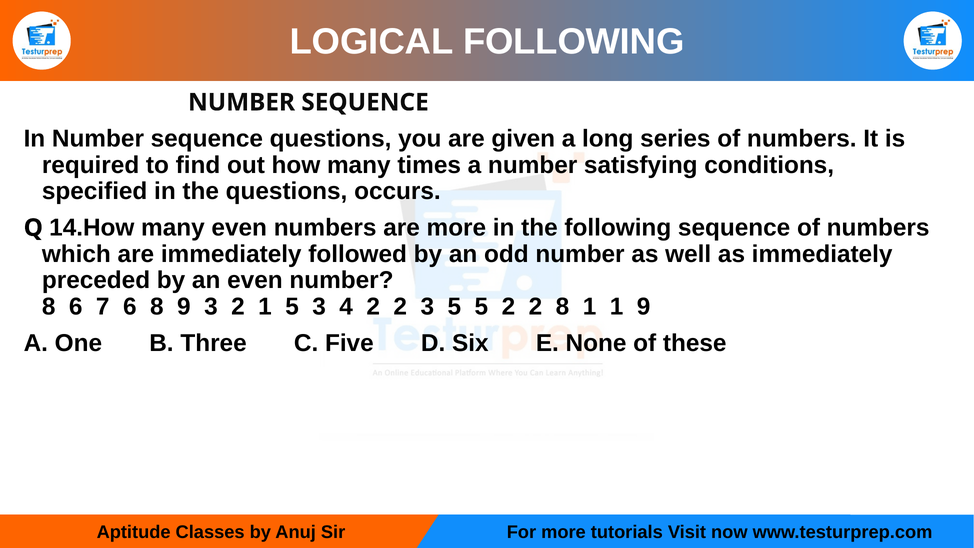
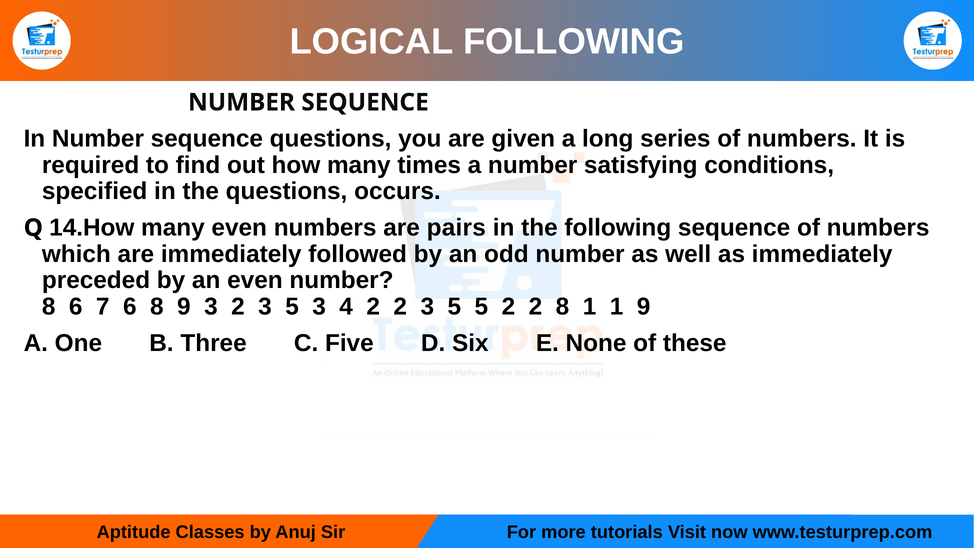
are more: more -> pairs (456, 228)
3 2 1: 1 -> 3 (265, 307)
